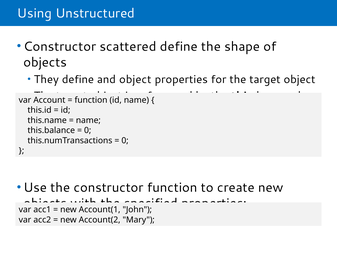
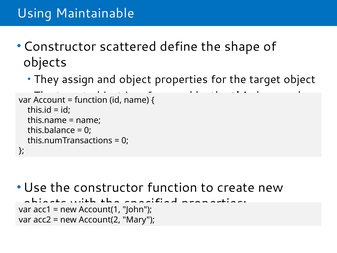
Unstructured: Unstructured -> Maintainable (95, 13)
They define: define -> assign (78, 79)
